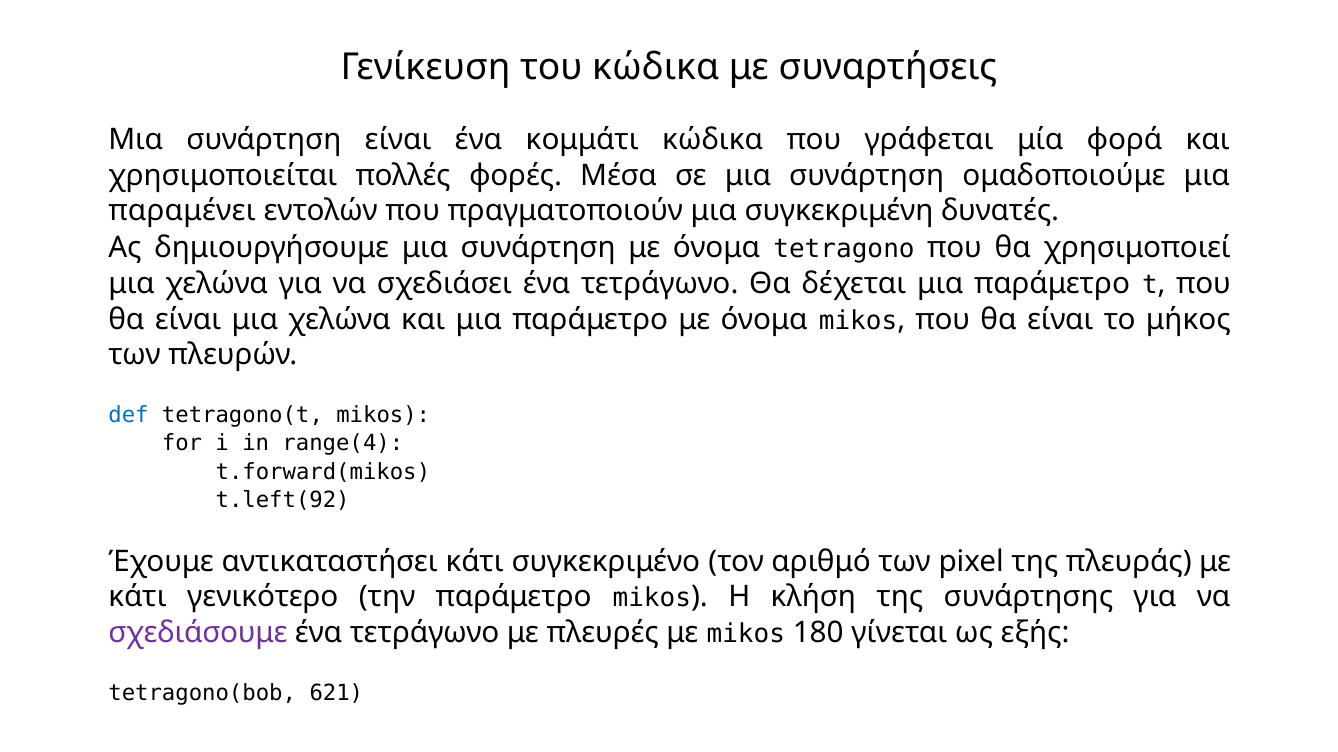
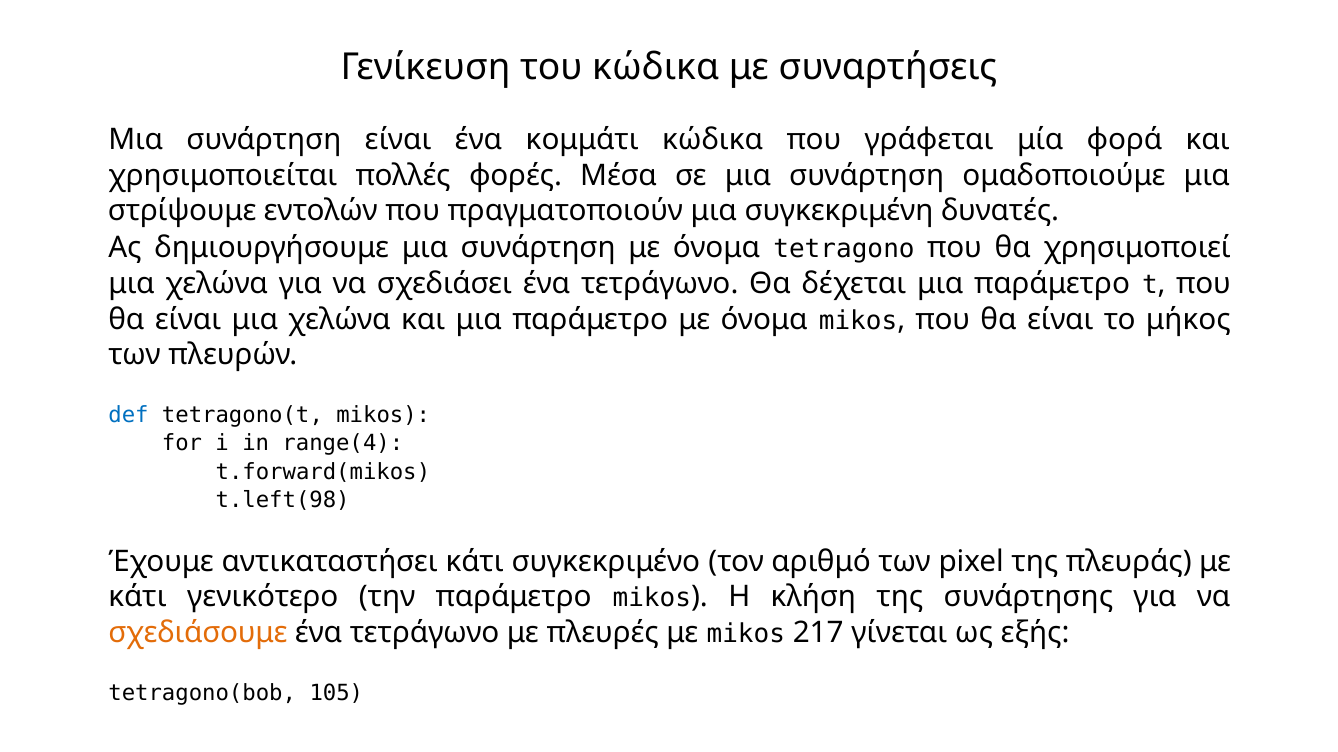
παραμένει: παραμένει -> στρίψουμε (182, 211)
t.left(92: t.left(92 -> t.left(98 (283, 500)
σχεδιάσουμε colour: purple -> orange (198, 633)
180: 180 -> 217 (818, 633)
621: 621 -> 105 (336, 693)
